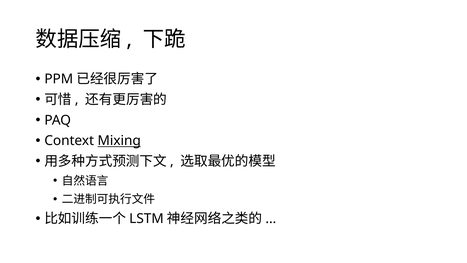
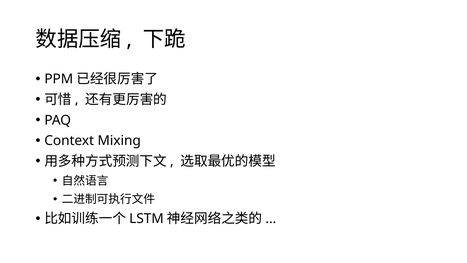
Mixing underline: present -> none (119, 141)
